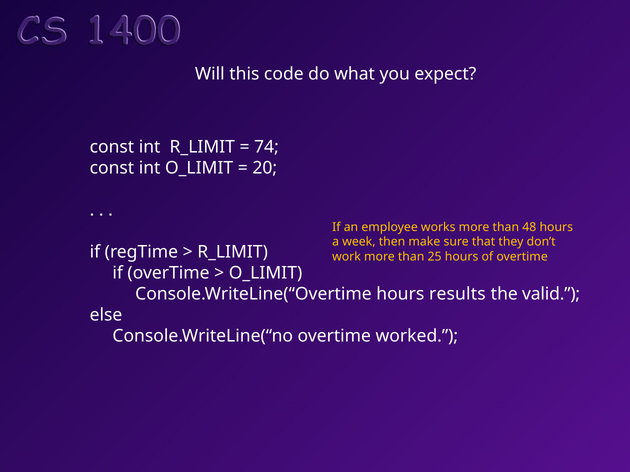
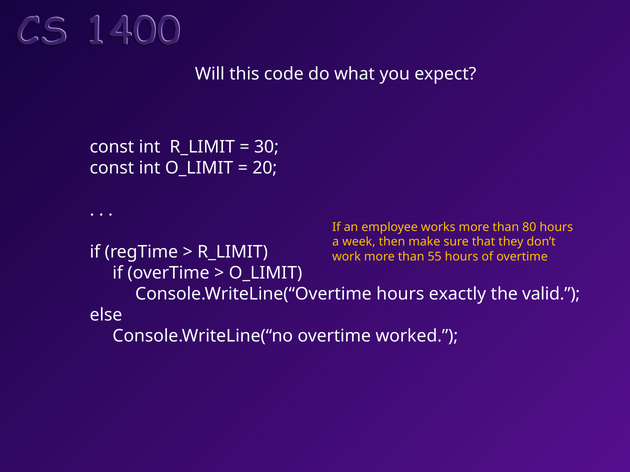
74: 74 -> 30 (266, 147)
48: 48 -> 80 (529, 227)
25: 25 -> 55 (435, 257)
results: results -> exactly (457, 294)
